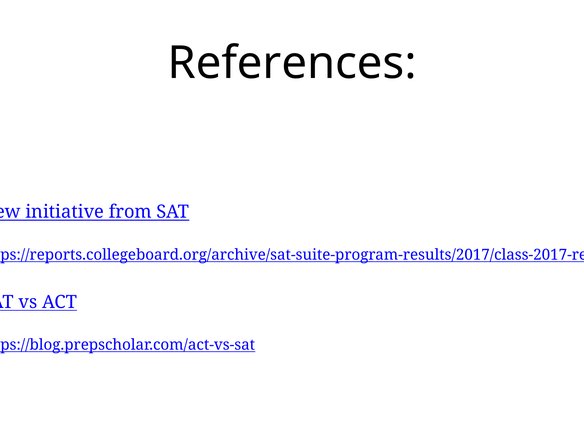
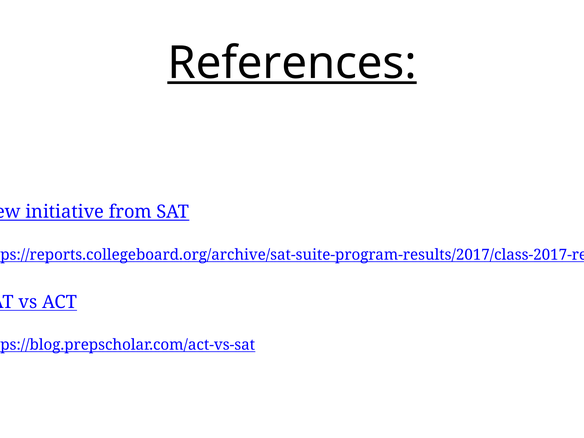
References underline: none -> present (292, 63)
